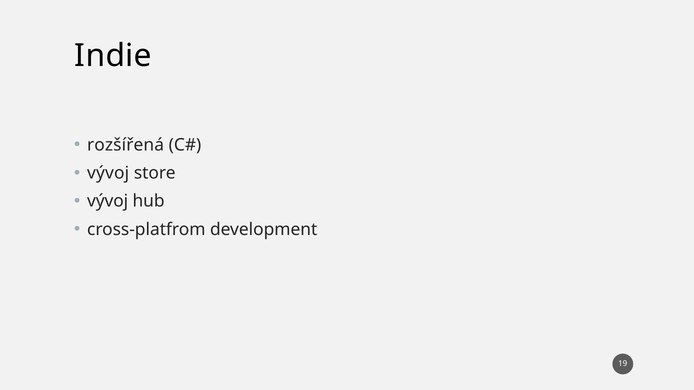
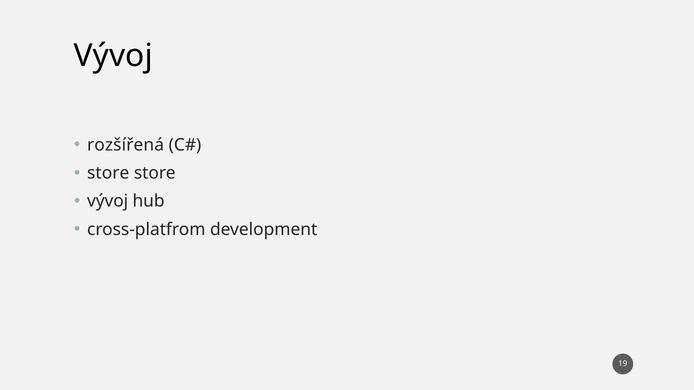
Indie: Indie -> Vývoj (113, 56)
vývoj: vývoj -> store (108, 173)
